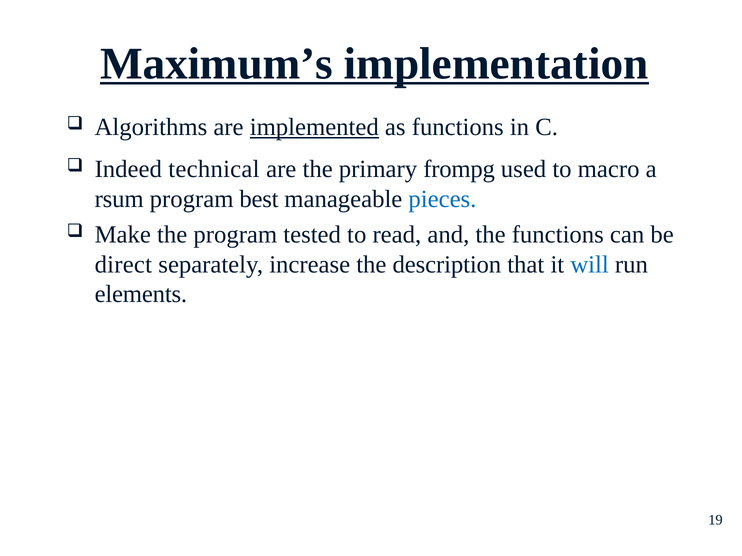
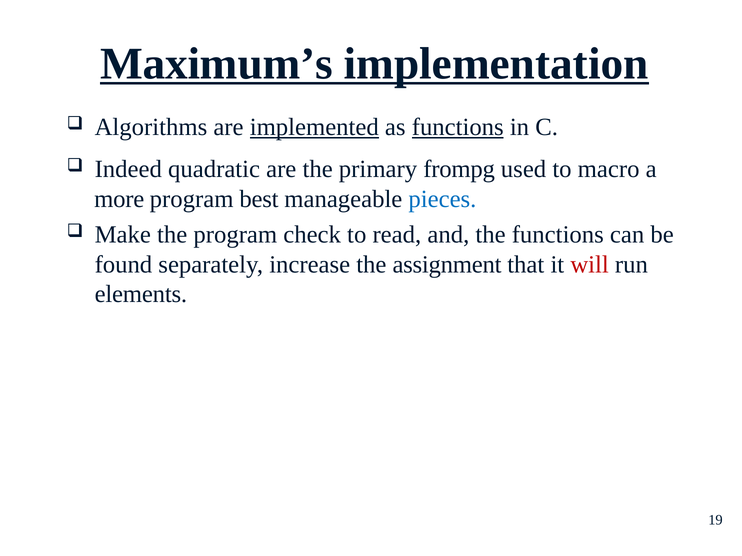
functions underline: none -> present (458, 127)
technical: technical -> quadratic (214, 169)
rsum: rsum -> more (119, 199)
tested: tested -> check (312, 235)
direct: direct -> found (123, 265)
description: description -> assignment (447, 265)
will colour: blue -> red (590, 265)
